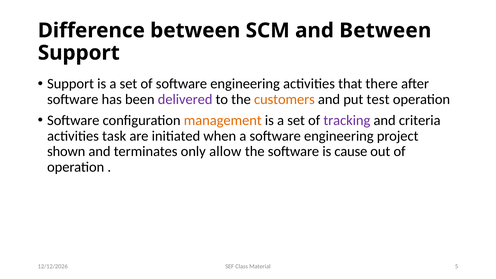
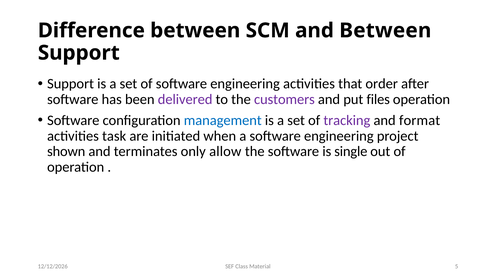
there: there -> order (382, 84)
customers colour: orange -> purple (284, 99)
test: test -> files (378, 99)
management colour: orange -> blue (223, 120)
criteria: criteria -> format (420, 120)
cause: cause -> single (351, 152)
